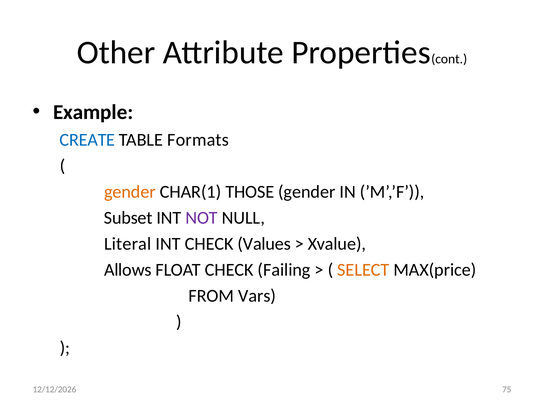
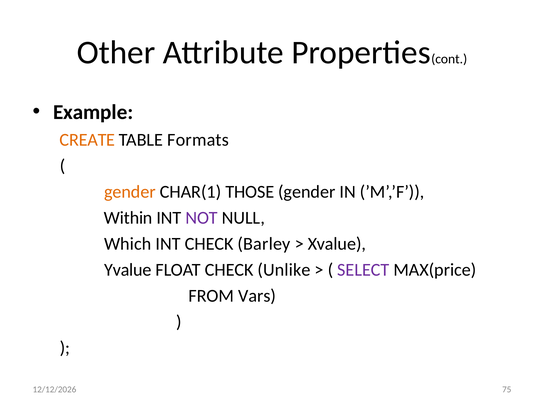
CREATE colour: blue -> orange (87, 140)
Subset: Subset -> Within (128, 218)
Literal: Literal -> Which (128, 244)
Values: Values -> Barley (264, 244)
Allows: Allows -> Yvalue (128, 270)
Failing: Failing -> Unlike (284, 270)
SELECT colour: orange -> purple (363, 270)
